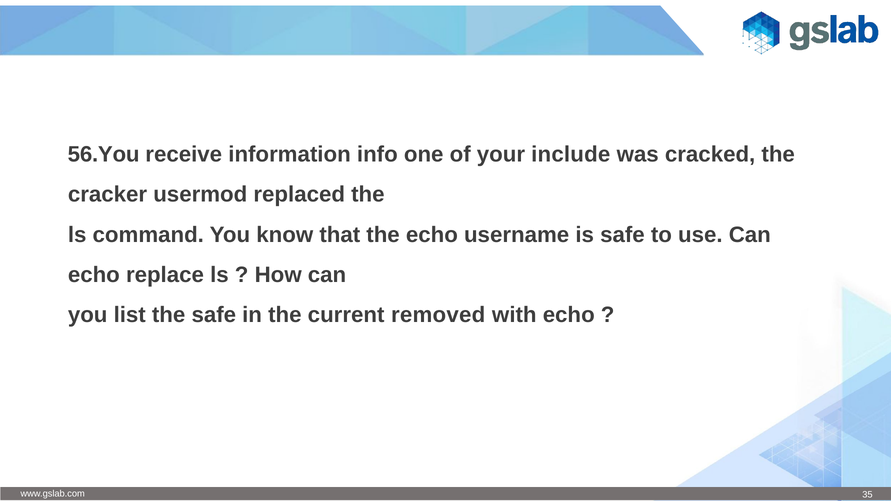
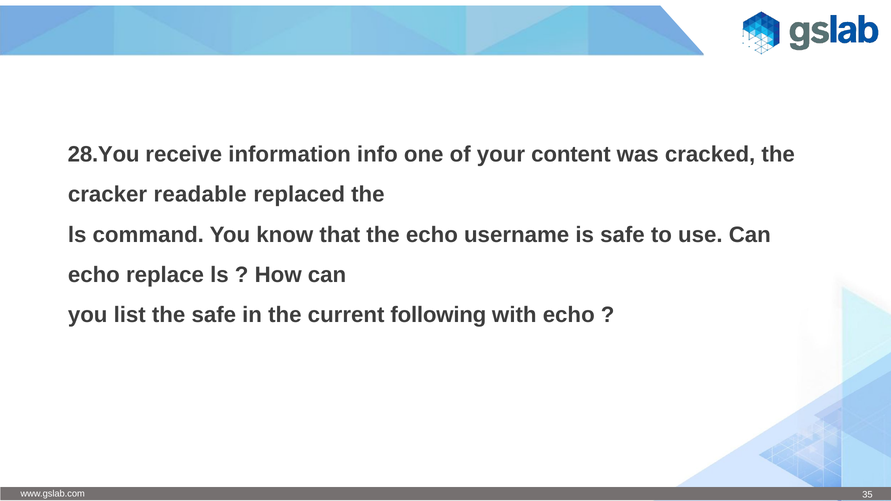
56.You: 56.You -> 28.You (104, 155)
include: include -> content (571, 155)
usermod: usermod -> readable (200, 195)
removed: removed -> following (438, 315)
